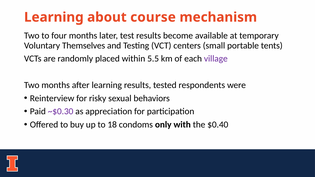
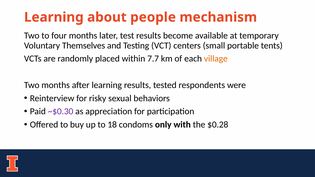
course: course -> people (153, 17)
5.5: 5.5 -> 7.7 (153, 59)
village colour: purple -> orange (216, 59)
$0.40: $0.40 -> $0.28 (218, 125)
